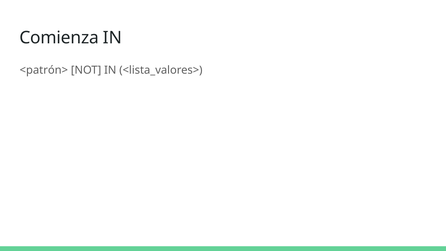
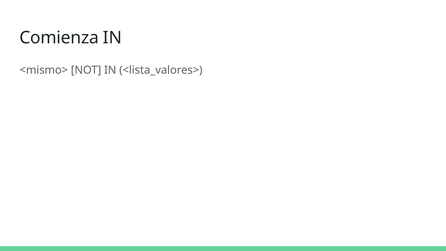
<patrón>: <patrón> -> <mismo> (44, 70)
